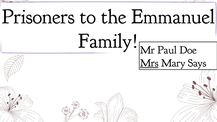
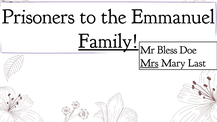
Family underline: none -> present (108, 41)
Paul: Paul -> Bless (167, 50)
Says: Says -> Last (197, 63)
